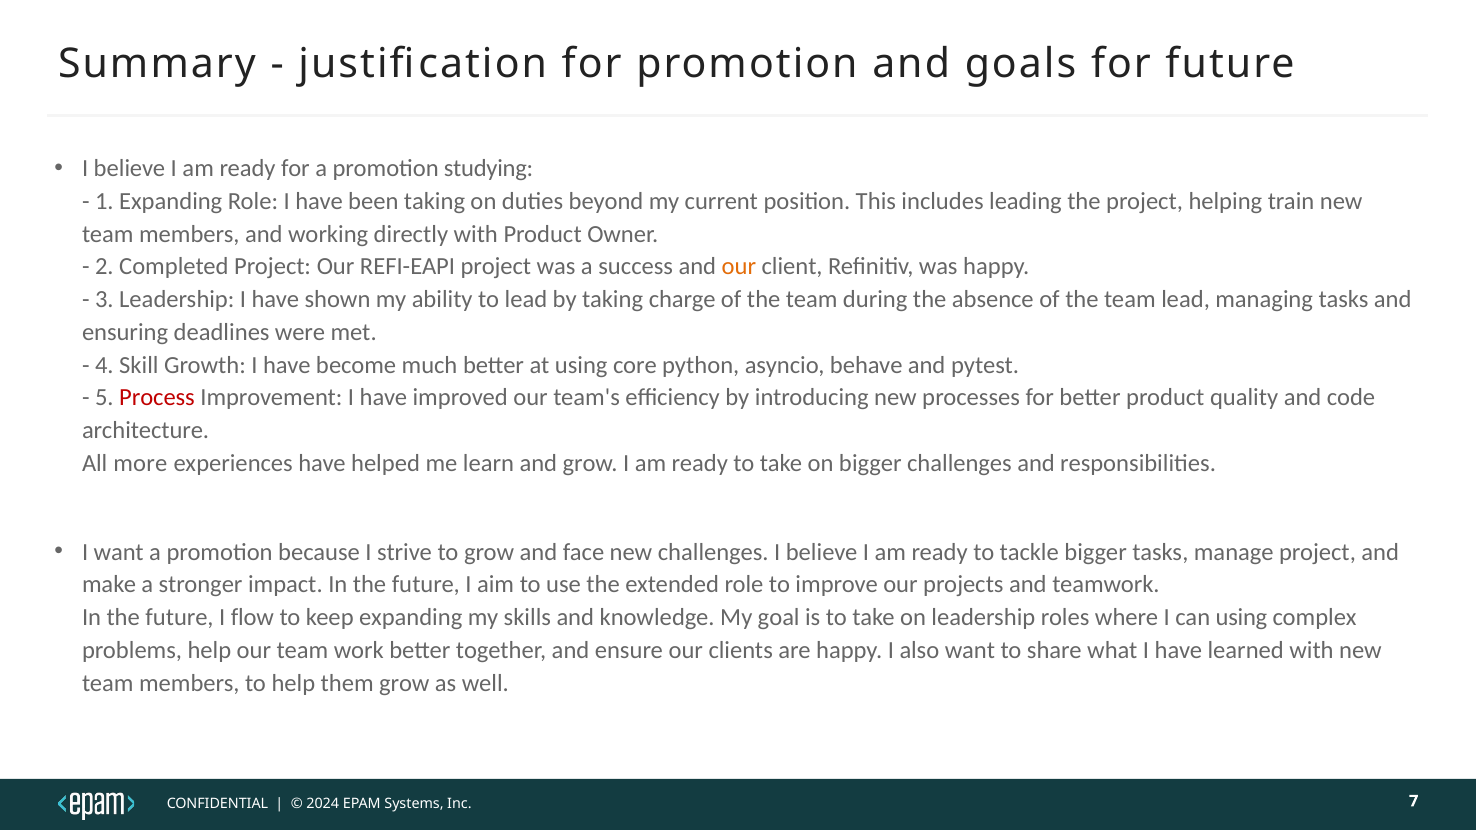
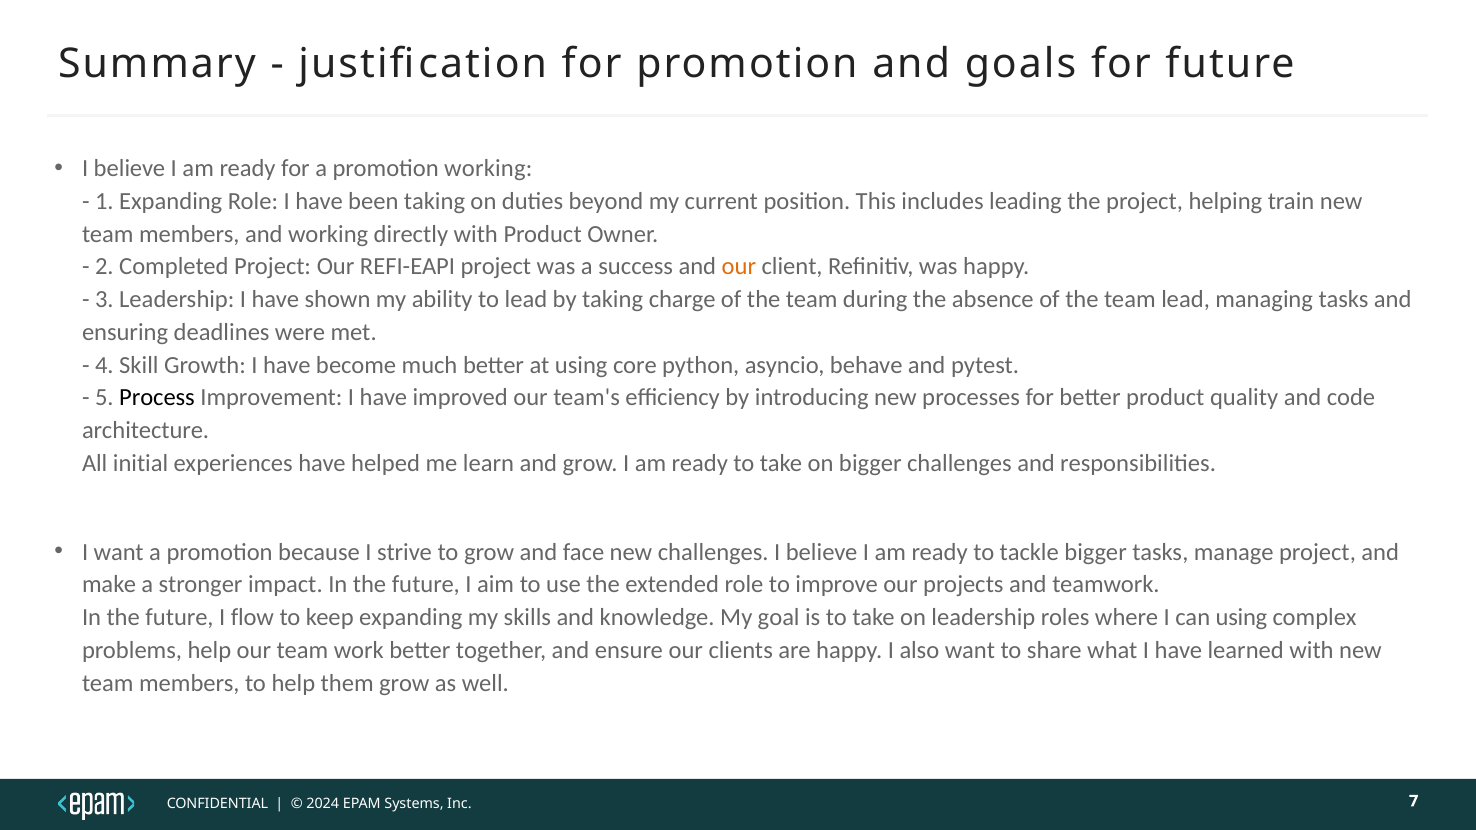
promotion studying: studying -> working (488, 169)
Process colour: red -> black (157, 398)
more: more -> initial (141, 464)
